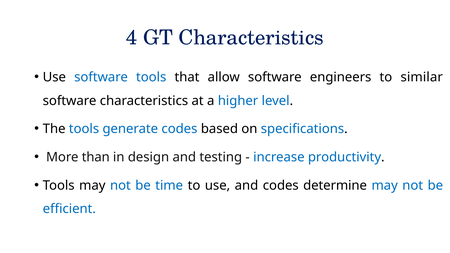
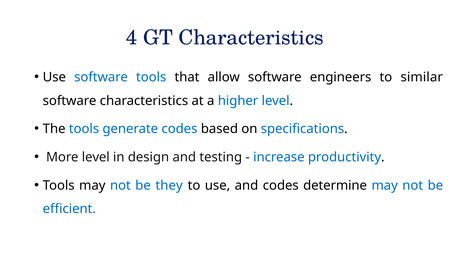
More than: than -> level (96, 157)
time: time -> they (169, 186)
